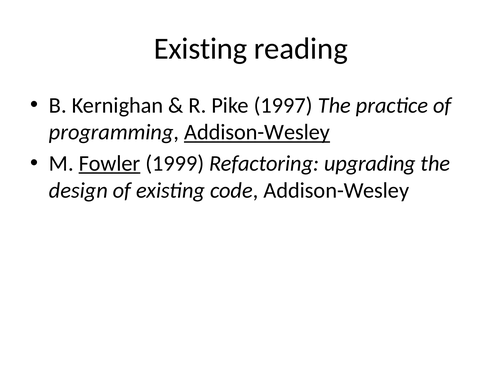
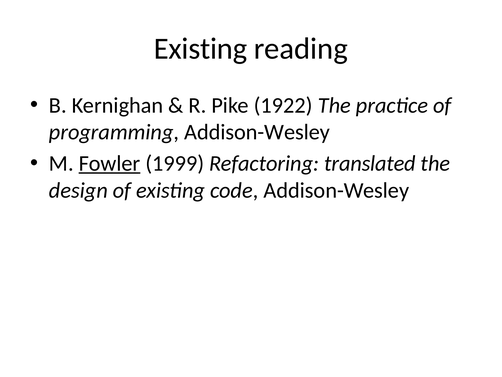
1997: 1997 -> 1922 (283, 105)
Addison-Wesley underline: present -> none (257, 132)
upgrading: upgrading -> translated (370, 163)
